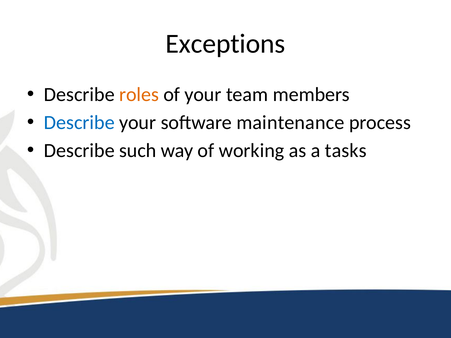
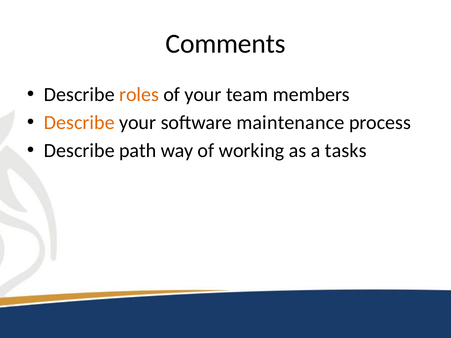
Exceptions: Exceptions -> Comments (226, 44)
Describe colour: blue -> orange (79, 123)
such: such -> path (138, 151)
